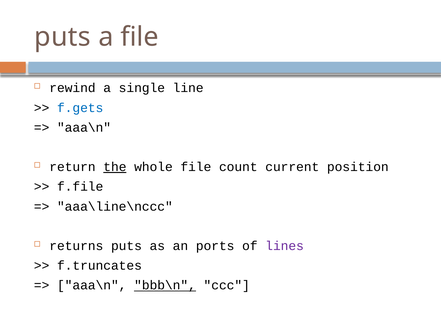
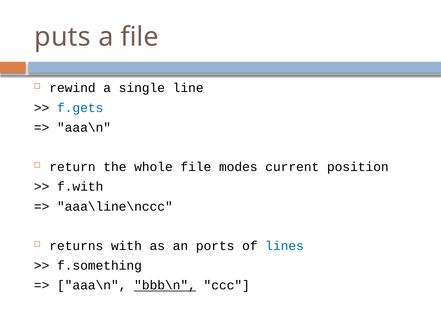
the underline: present -> none (115, 167)
count: count -> modes (238, 167)
f.file: f.file -> f.with (80, 187)
returns puts: puts -> with (126, 246)
lines colour: purple -> blue (285, 246)
f.truncates: f.truncates -> f.something (99, 265)
